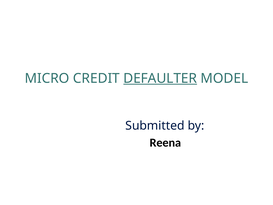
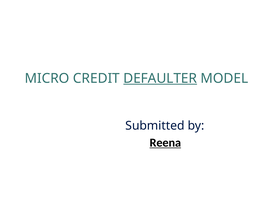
Reena underline: none -> present (165, 143)
